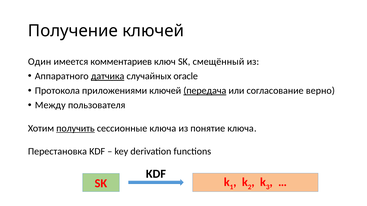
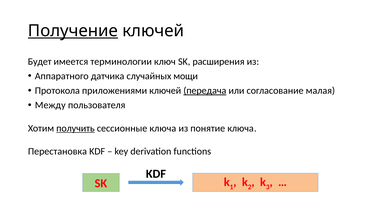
Получение underline: none -> present (73, 31)
Один: Один -> Будет (40, 62)
комментариев: комментариев -> терминологии (121, 62)
смещённый: смещённый -> расширения (219, 62)
датчика underline: present -> none (108, 76)
oracle: oracle -> мощи (186, 76)
верно: верно -> малая (320, 91)
